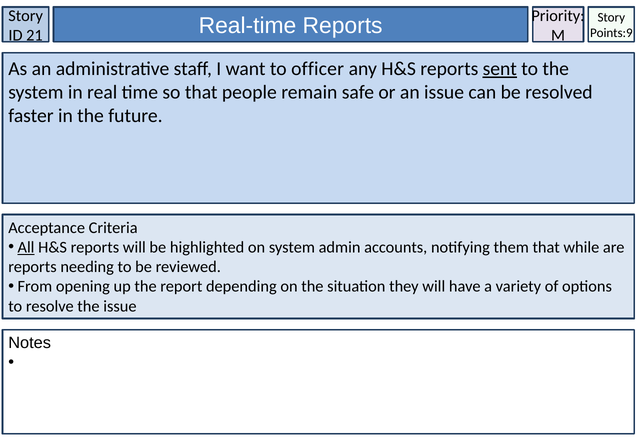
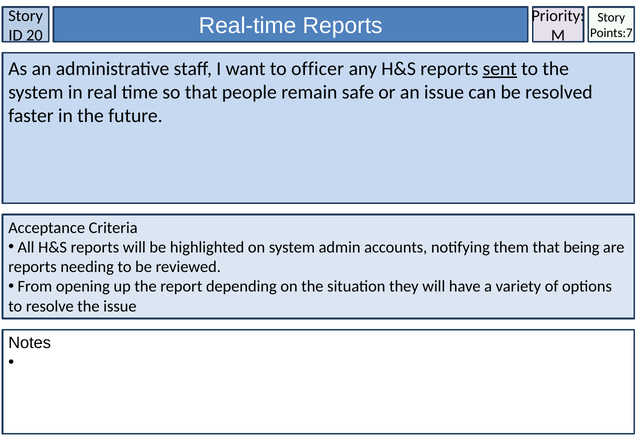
Points:9: Points:9 -> Points:7 (611, 33)
21: 21 -> 20 (34, 35)
All underline: present -> none (26, 247)
while: while -> being (581, 247)
